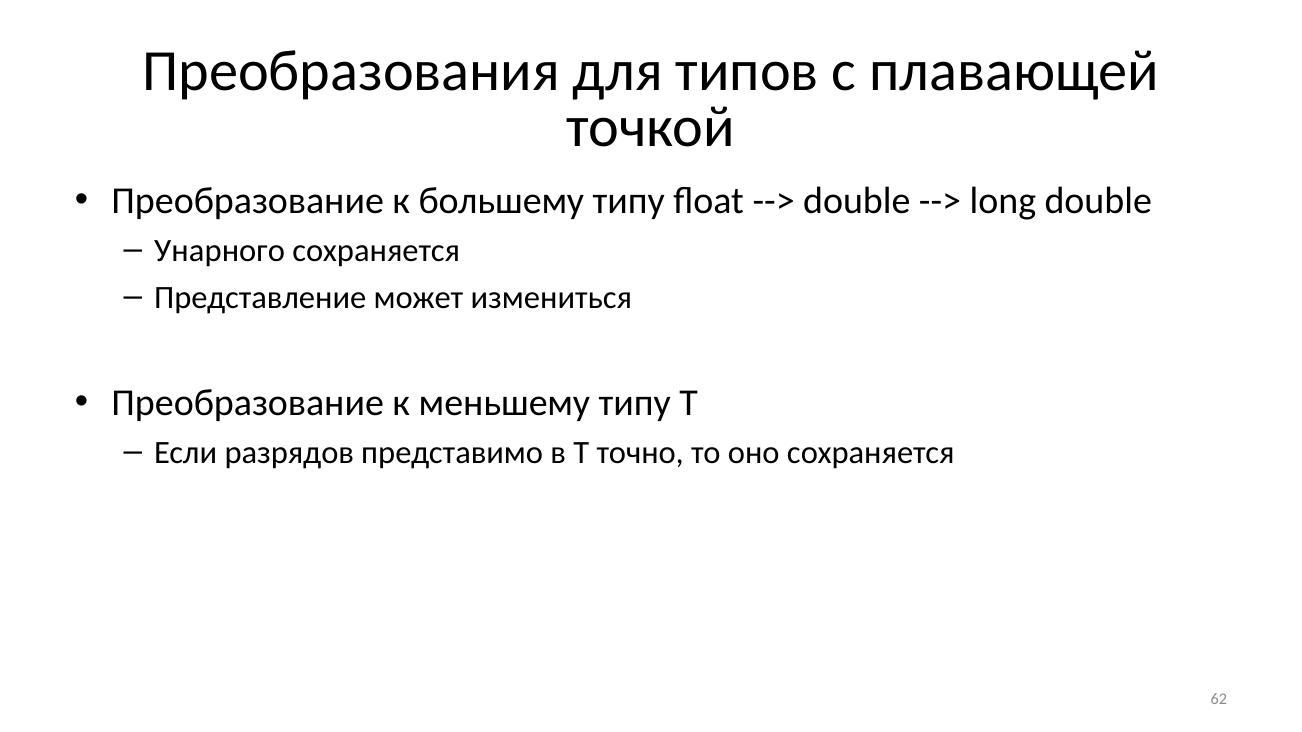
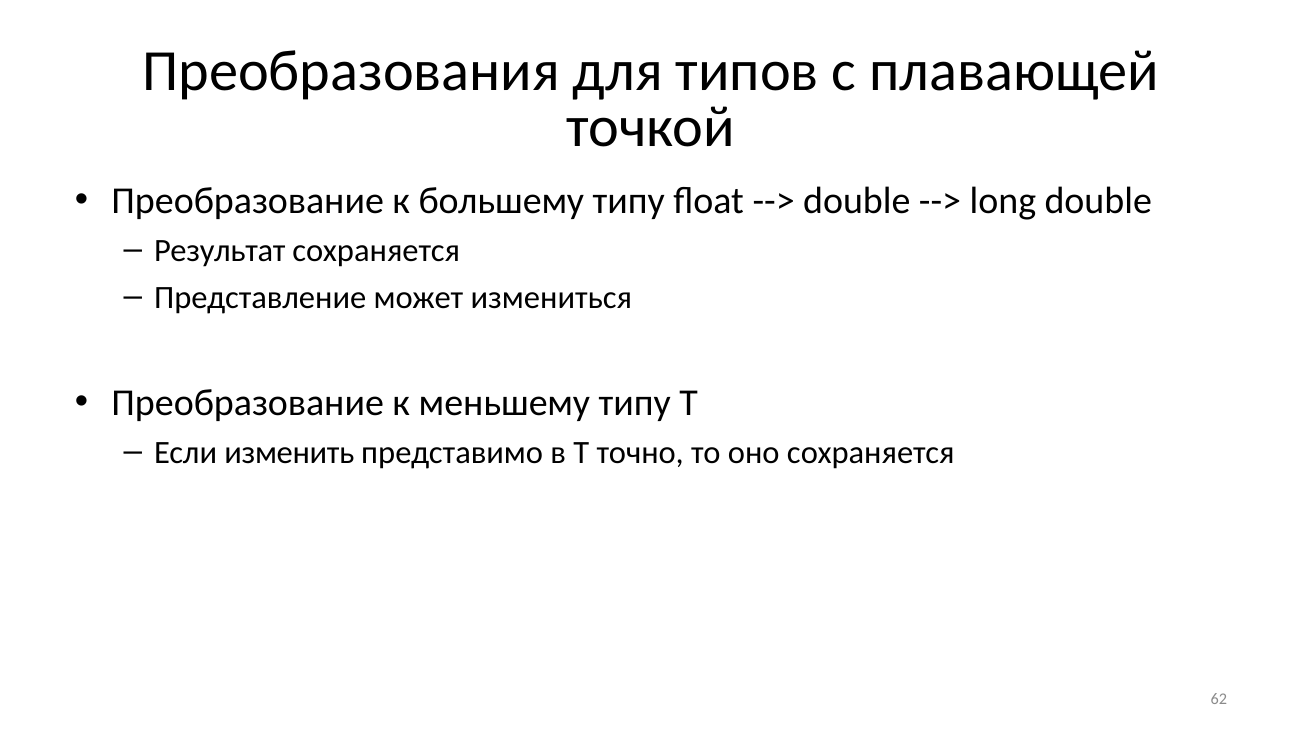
Унарного: Унарного -> Результат (220, 251)
разрядов: разрядов -> изменить (289, 453)
